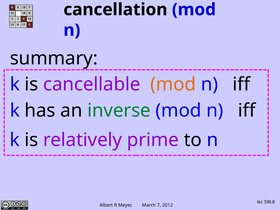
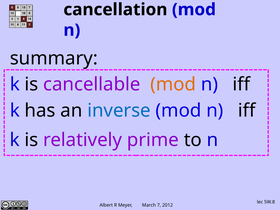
inverse colour: green -> blue (119, 111)
